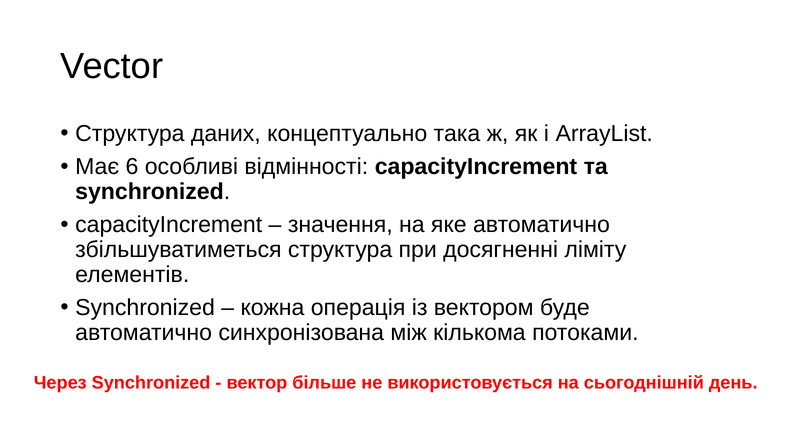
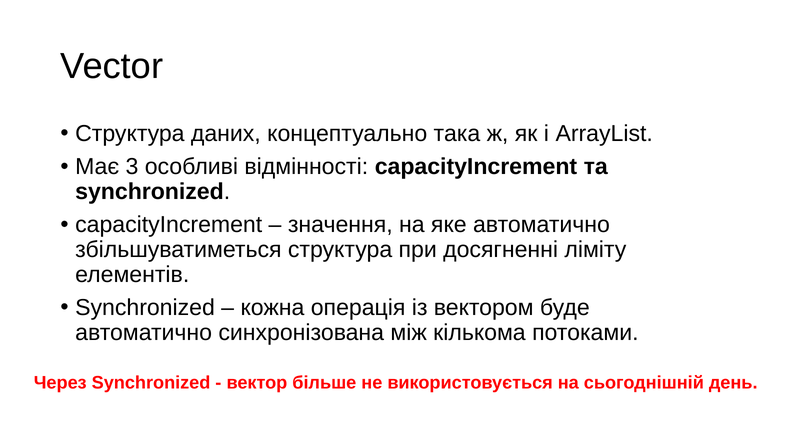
6: 6 -> 3 (132, 167)
